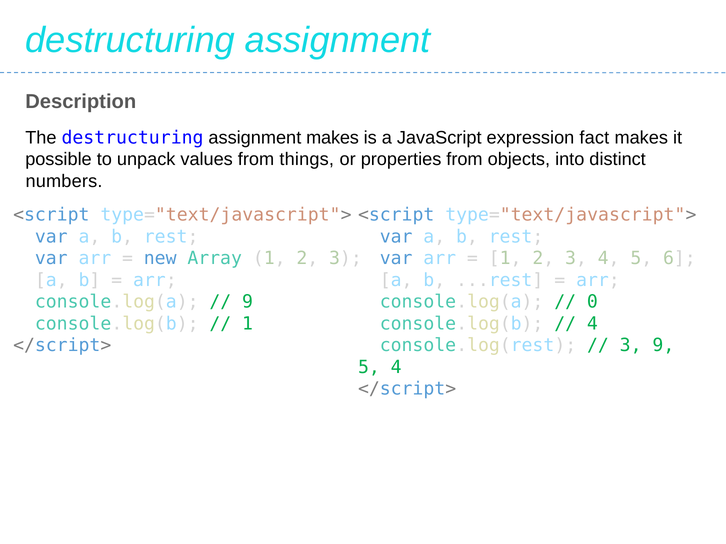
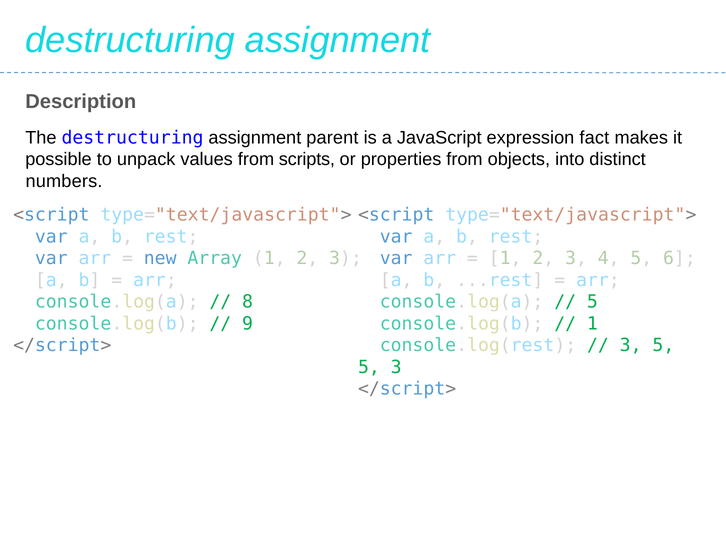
assignment makes: makes -> parent (332, 138)
things: things -> scripts (307, 159)
9: 9 -> 8 (248, 302)
0: 0 -> 5 (592, 302)
1: 1 -> 9 (248, 324)
4: 4 -> 1 (592, 324)
3 9: 9 -> 5 (663, 346)
5 4: 4 -> 3 (396, 368)
